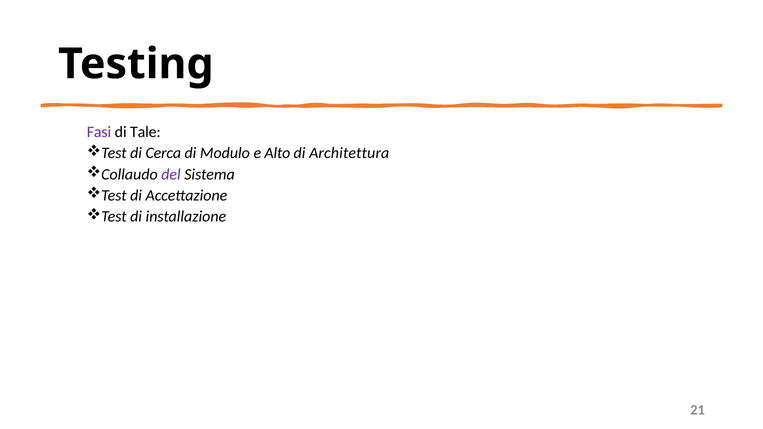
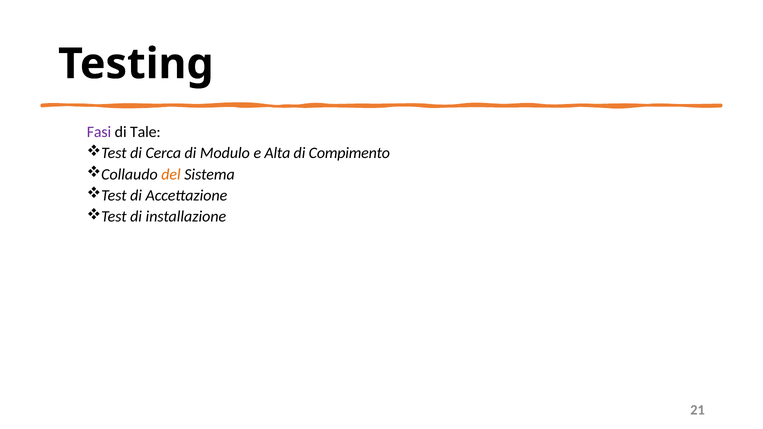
Alto: Alto -> Alta (277, 153)
Architettura: Architettura -> Compimento (349, 153)
del colour: purple -> orange (171, 174)
